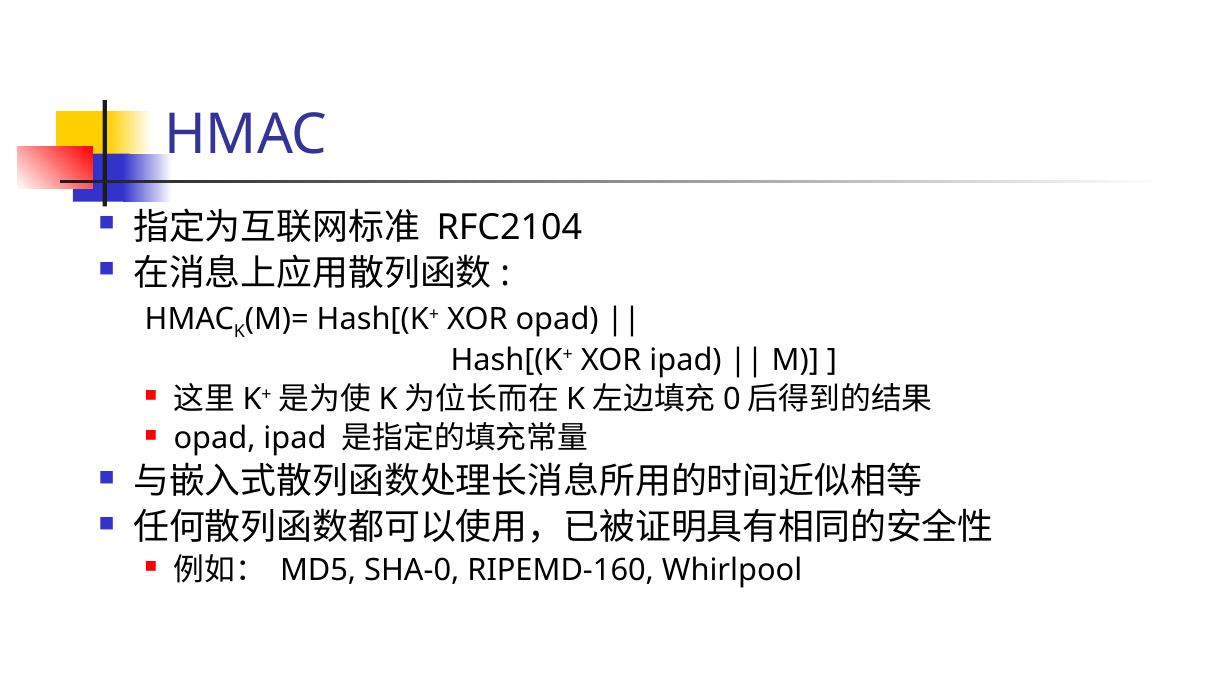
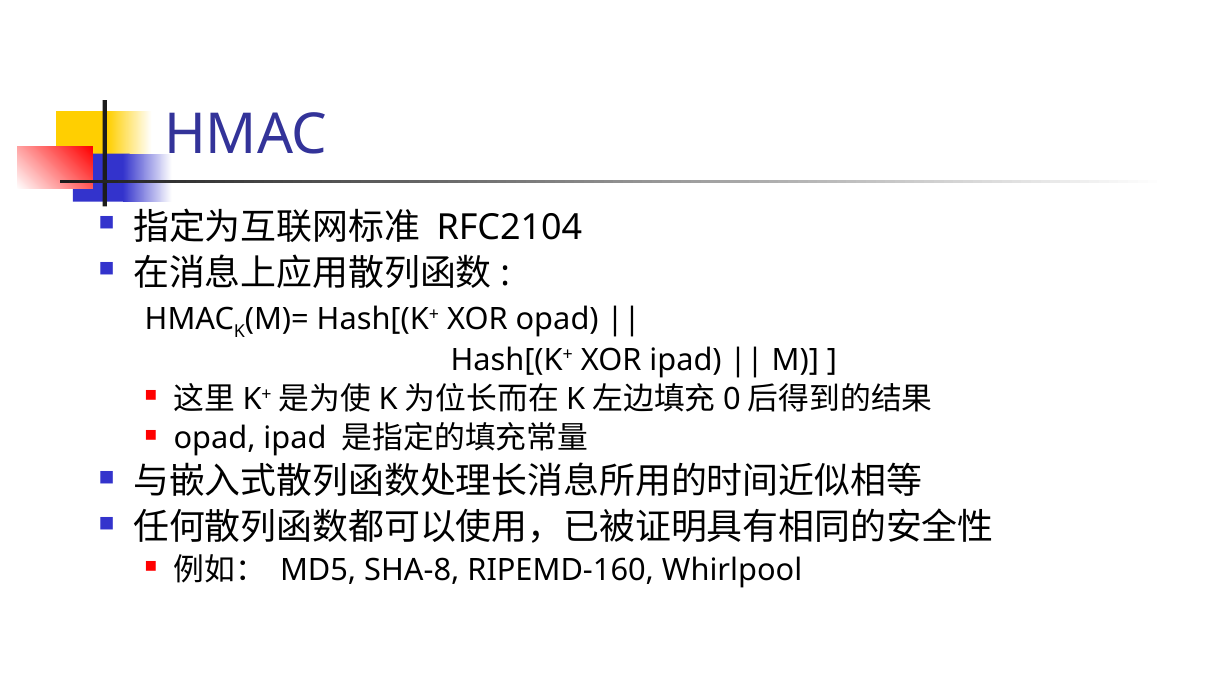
SHA-0: SHA-0 -> SHA-8 (412, 570)
